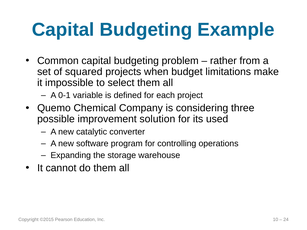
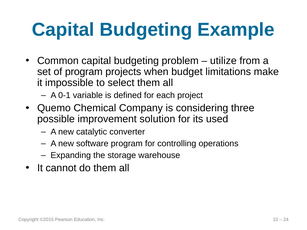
rather: rather -> utilize (223, 61)
of squared: squared -> program (84, 72)
